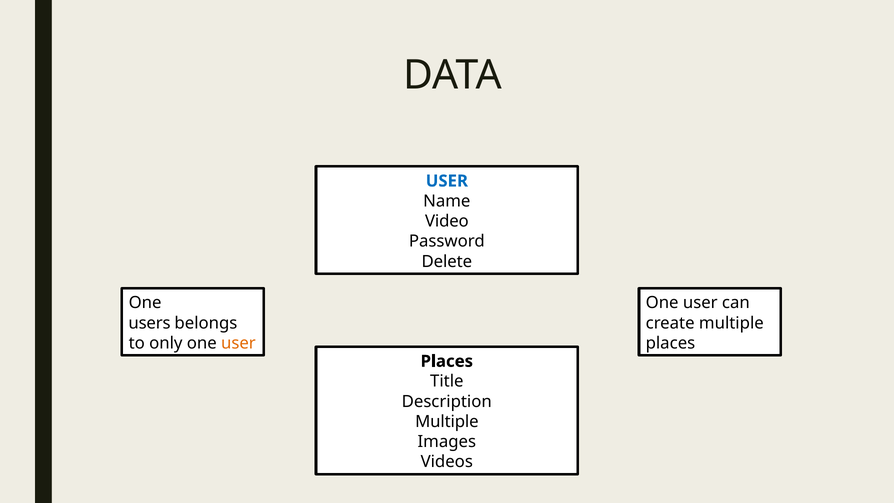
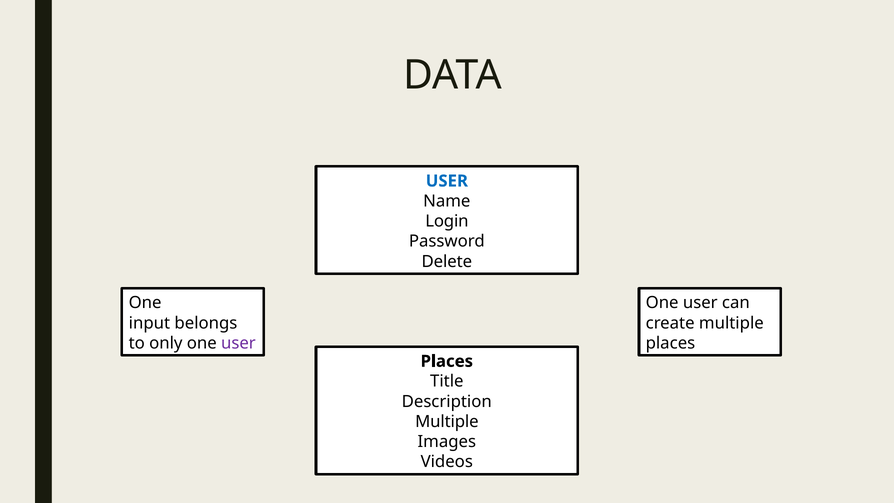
Video: Video -> Login (447, 221)
users: users -> input (149, 323)
user colour: orange -> purple (238, 343)
